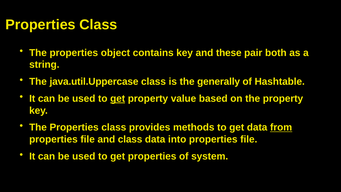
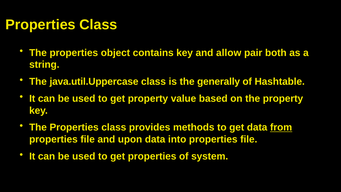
these: these -> allow (229, 53)
get underline: present -> none (118, 98)
and class: class -> upon (130, 139)
